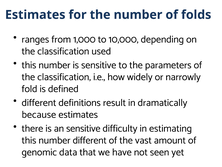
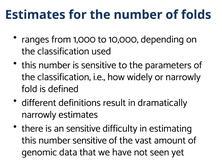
because: because -> narrowly (39, 114)
number different: different -> sensitive (90, 140)
